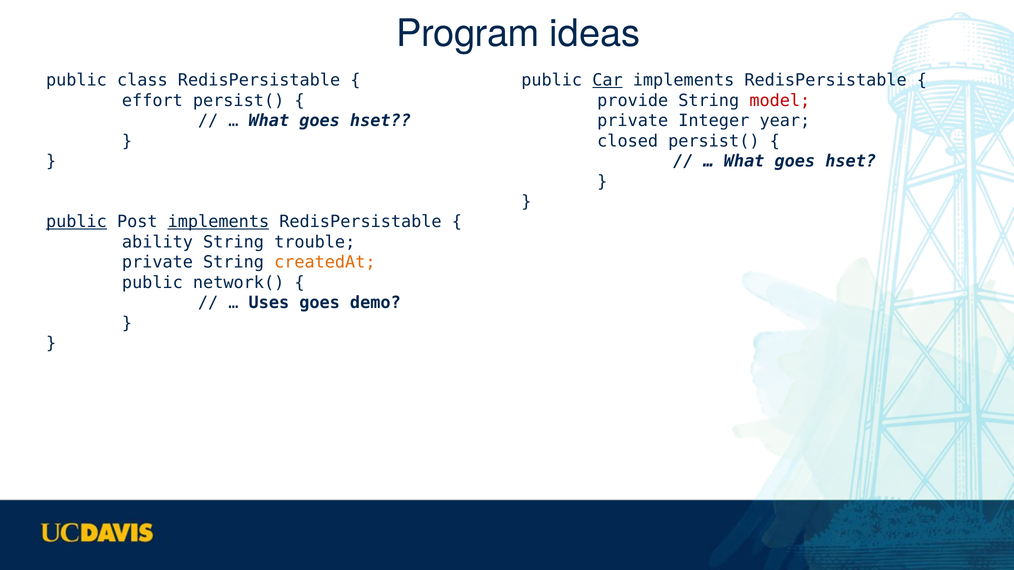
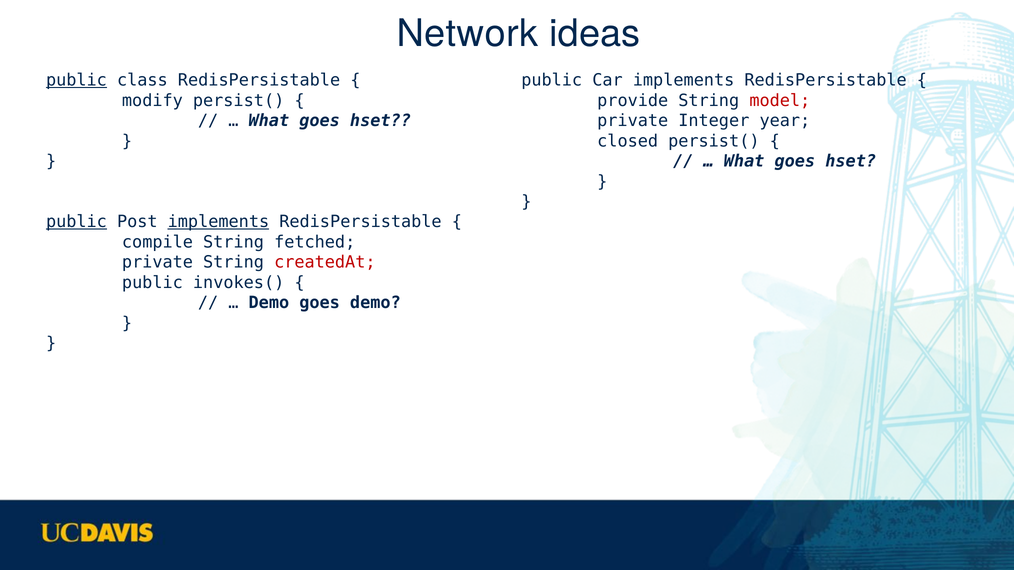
Program: Program -> Network (467, 34)
public underline: none -> present (76, 80)
Car underline: present -> none (607, 80)
effort: effort -> modify (152, 101)
ability: ability -> compile (157, 242)
trouble: trouble -> fetched (315, 242)
createdAt colour: orange -> red (325, 263)
network(: network( -> invokes( (239, 283)
Uses: Uses -> Demo (269, 303)
